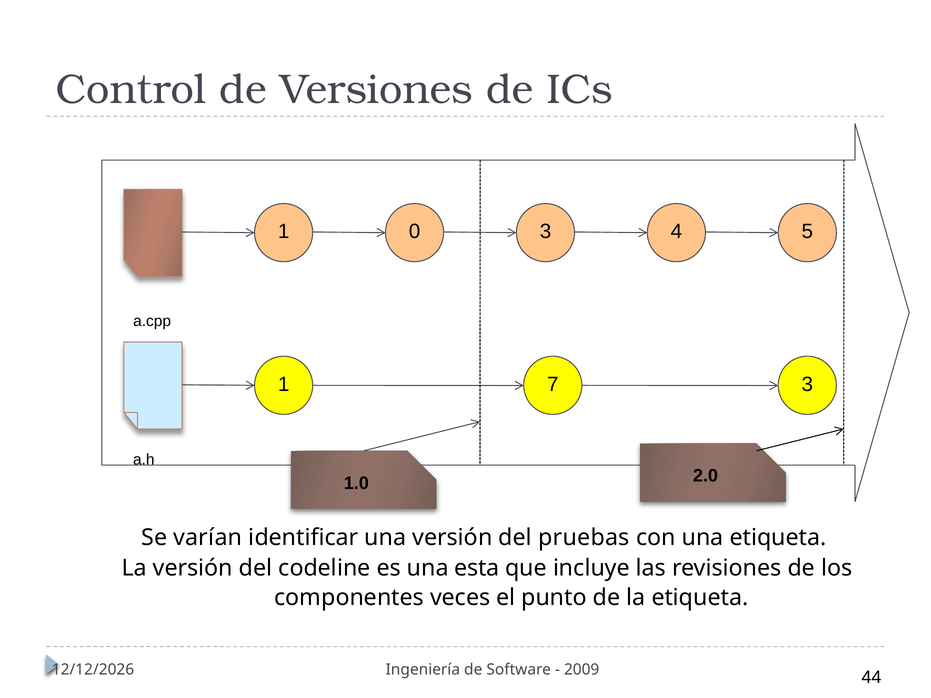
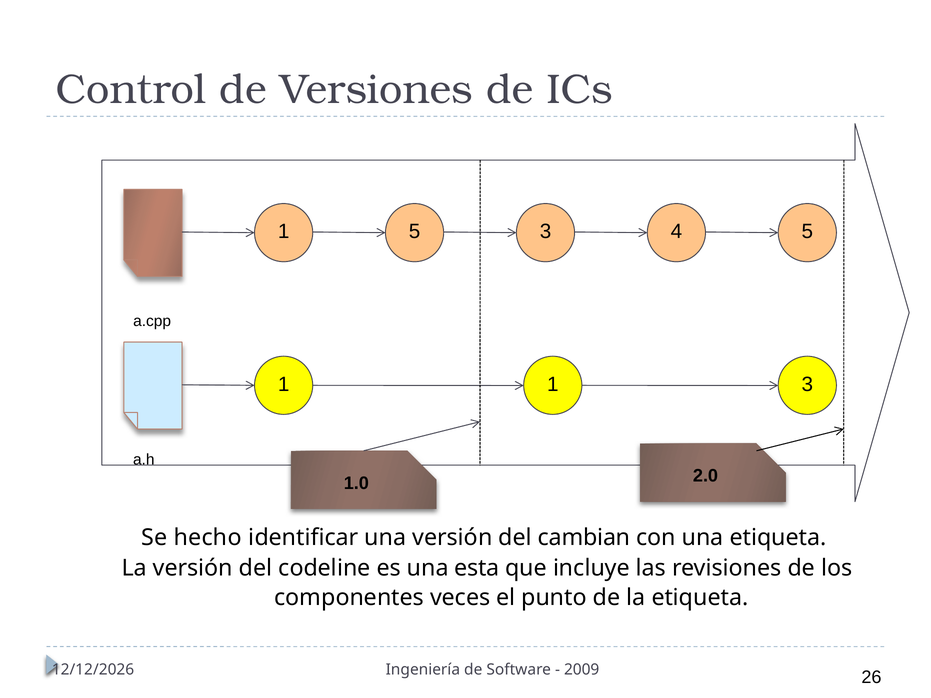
1 0: 0 -> 5 (415, 232)
1 7: 7 -> 1 (553, 384)
varían: varían -> hecho (208, 538)
pruebas: pruebas -> cambian (584, 538)
44: 44 -> 26 (871, 678)
